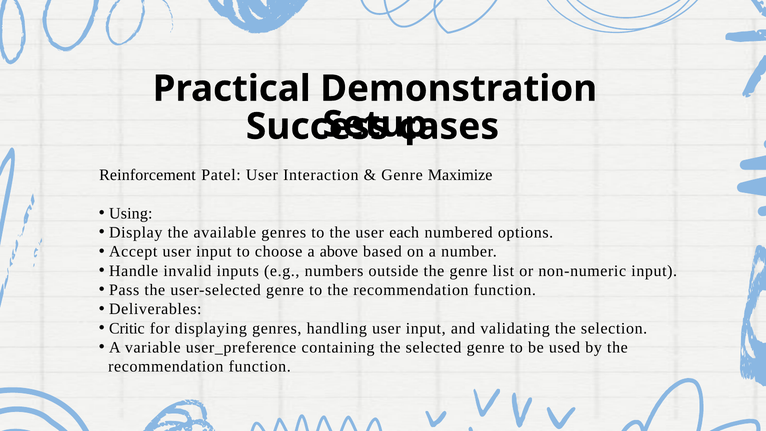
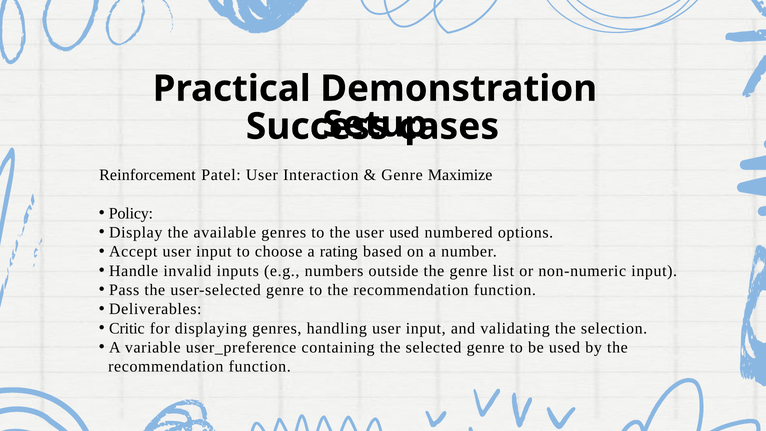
Using: Using -> Policy (131, 213)
user each: each -> used (404, 232)
above: above -> rating (339, 252)
